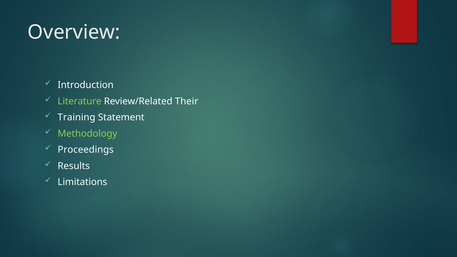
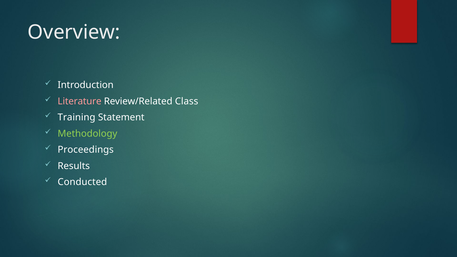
Literature colour: light green -> pink (80, 101)
Their: Their -> Class (187, 101)
Limitations: Limitations -> Conducted (82, 182)
